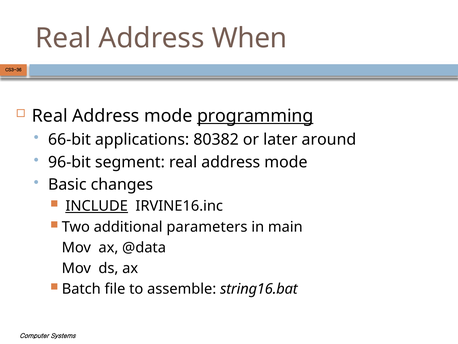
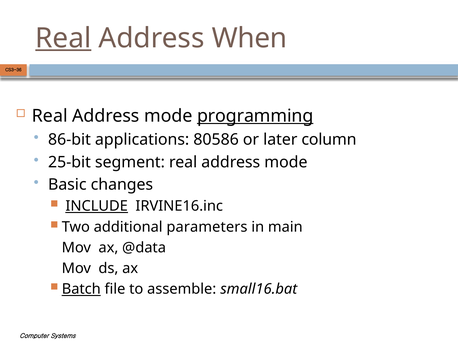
Real underline: none -> present (63, 38)
66-bit: 66-bit -> 86-bit (69, 139)
80382: 80382 -> 80586 (216, 139)
around: around -> column (329, 139)
96-bit: 96-bit -> 25-bit (69, 162)
Batch underline: none -> present (81, 289)
string16.bat: string16.bat -> small16.bat (259, 289)
